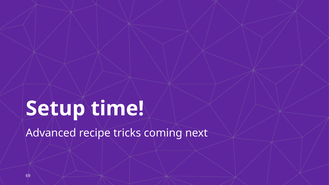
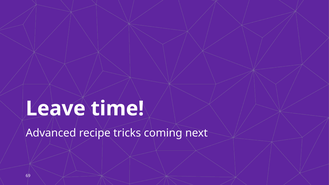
Setup: Setup -> Leave (56, 109)
